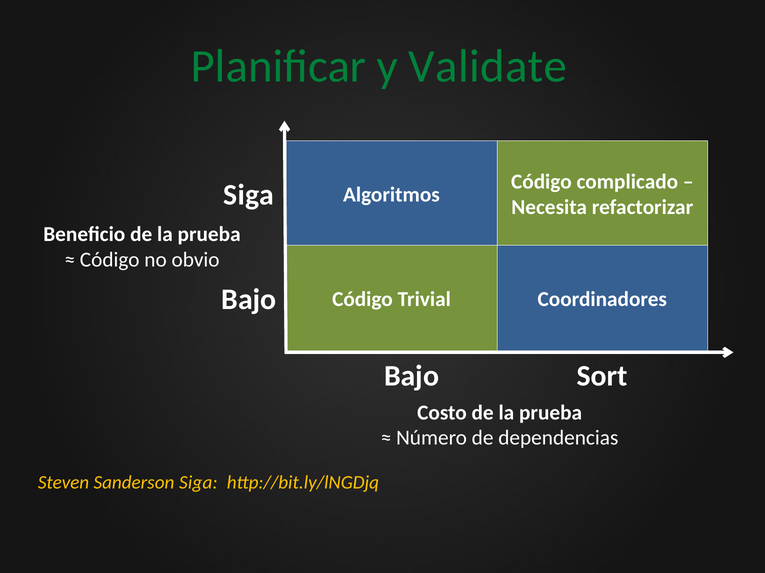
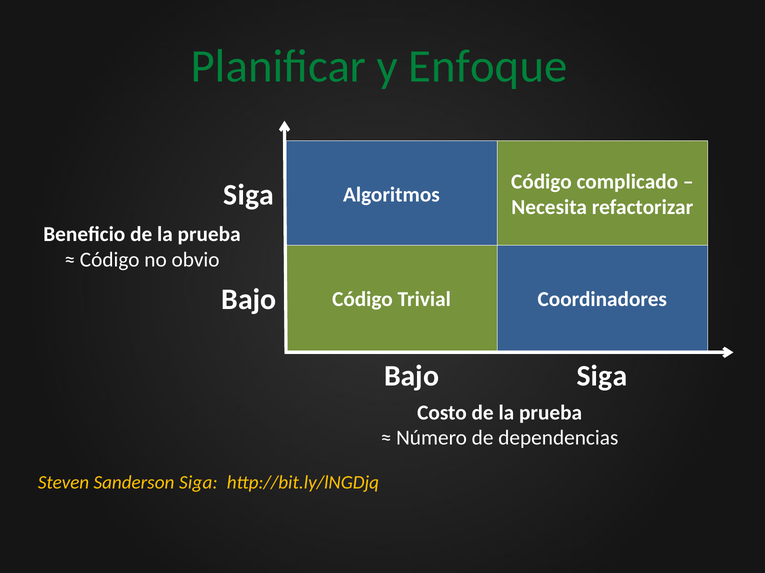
Validate: Validate -> Enfoque (488, 66)
Sort: Sort -> Siga (602, 377)
